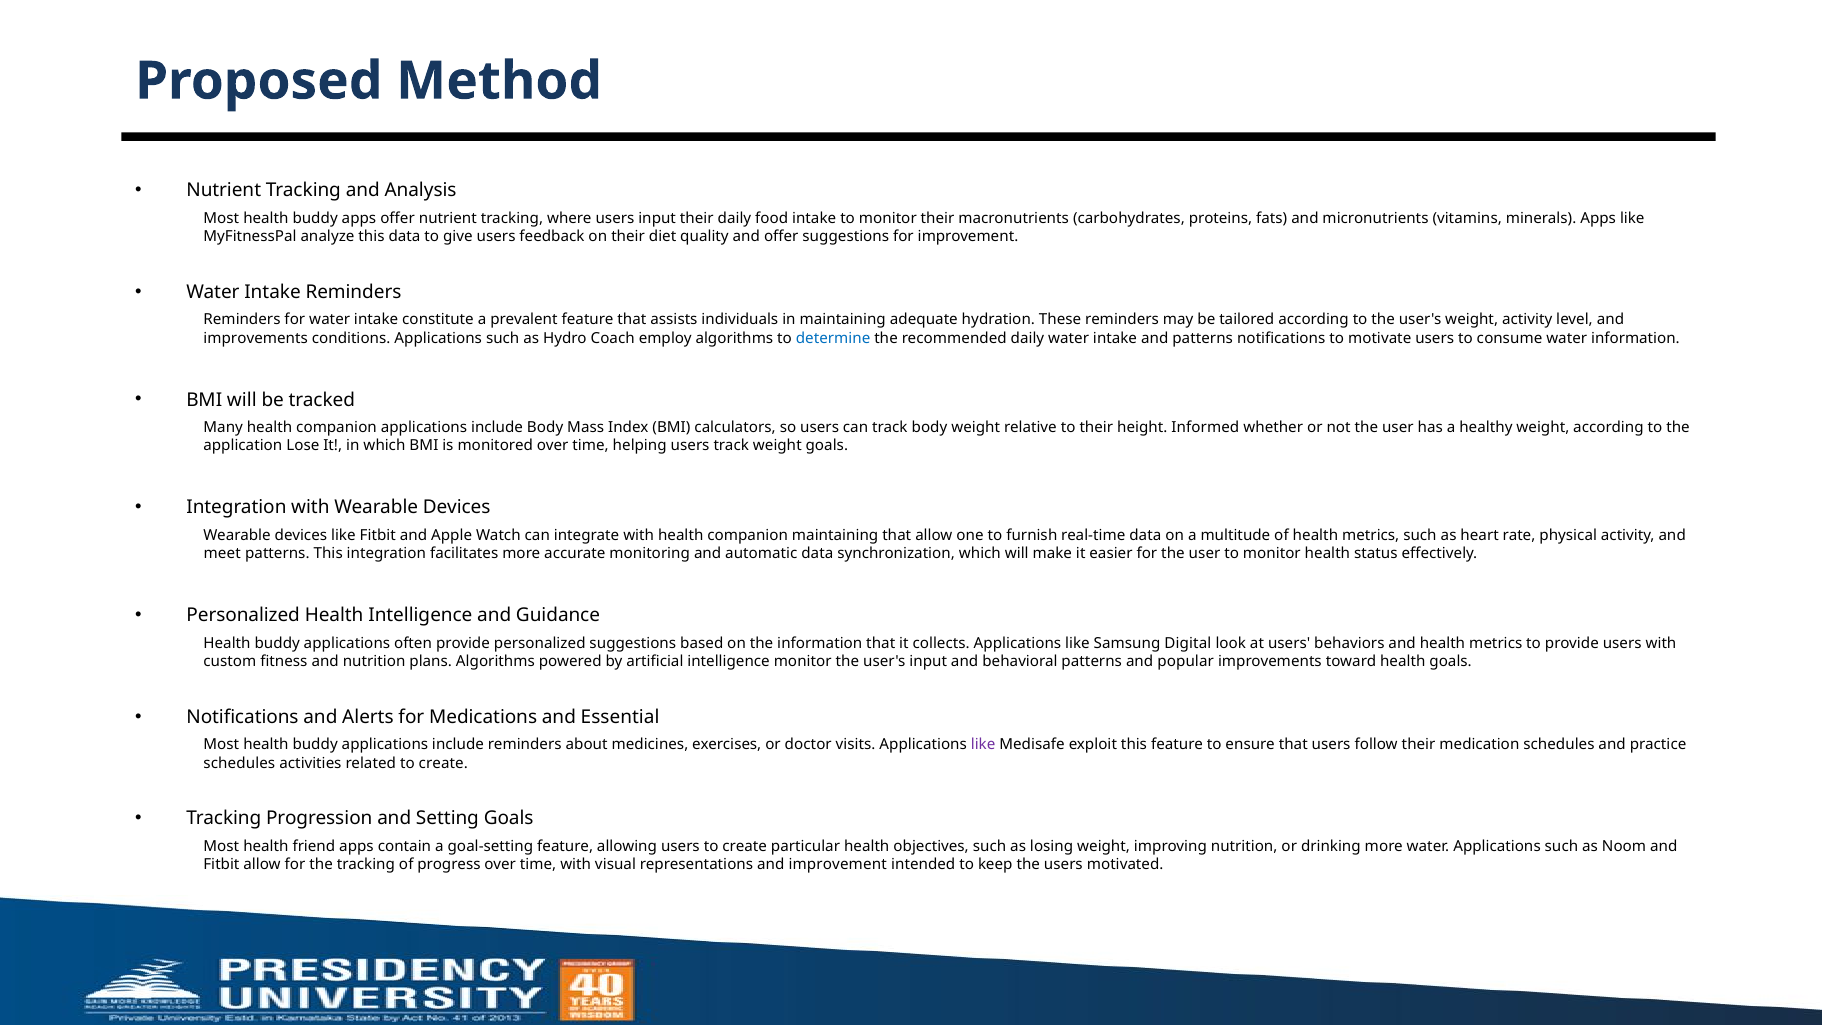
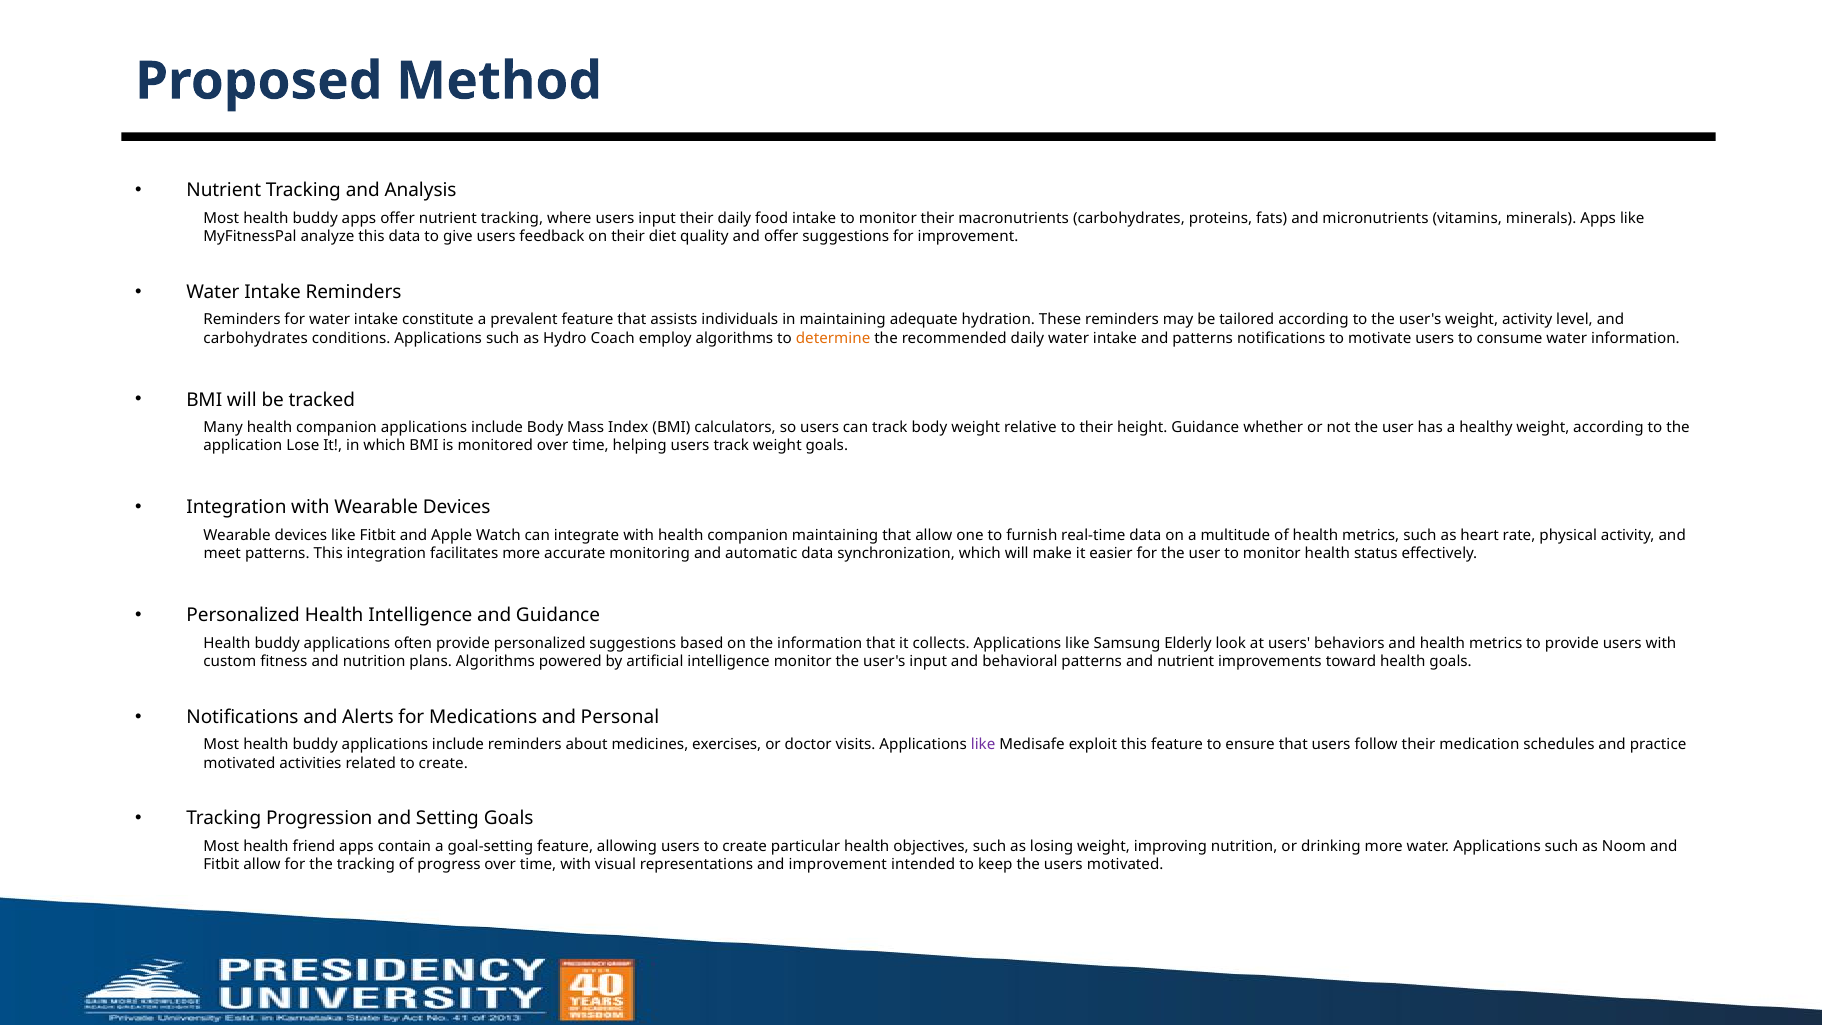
improvements: improvements -> carbohydrates (256, 338)
determine colour: blue -> orange (833, 338)
height Informed: Informed -> Guidance (1205, 428)
Digital: Digital -> Elderly (1188, 643)
and popular: popular -> nutrient (1186, 661)
Essential: Essential -> Personal (620, 717)
schedules: schedules -> motivated (239, 763)
